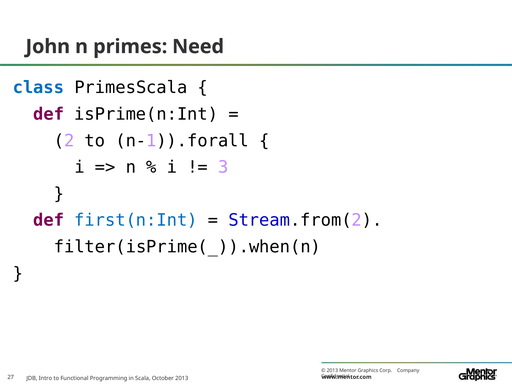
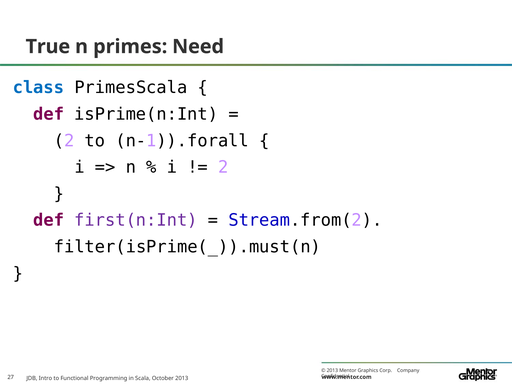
John: John -> True (48, 47)
3: 3 -> 2 (223, 167)
first(n:Int colour: blue -> purple (136, 220)
filter(isPrime(_)).when(n: filter(isPrime(_)).when(n -> filter(isPrime(_)).must(n (187, 247)
